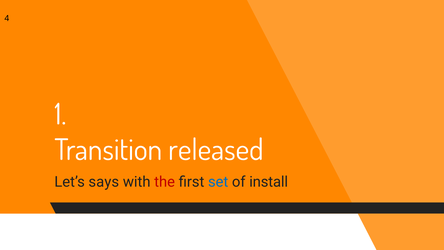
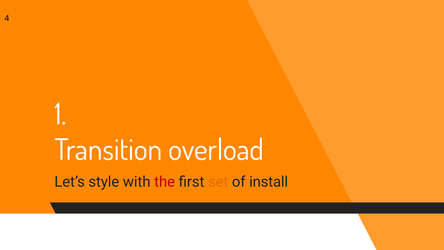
released: released -> overload (216, 150)
says: says -> style (104, 182)
set colour: blue -> orange (218, 182)
